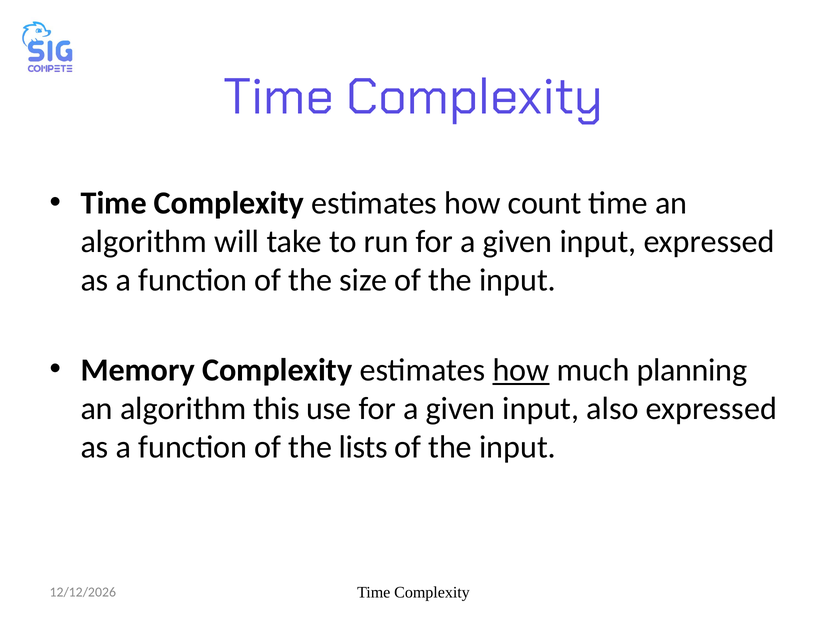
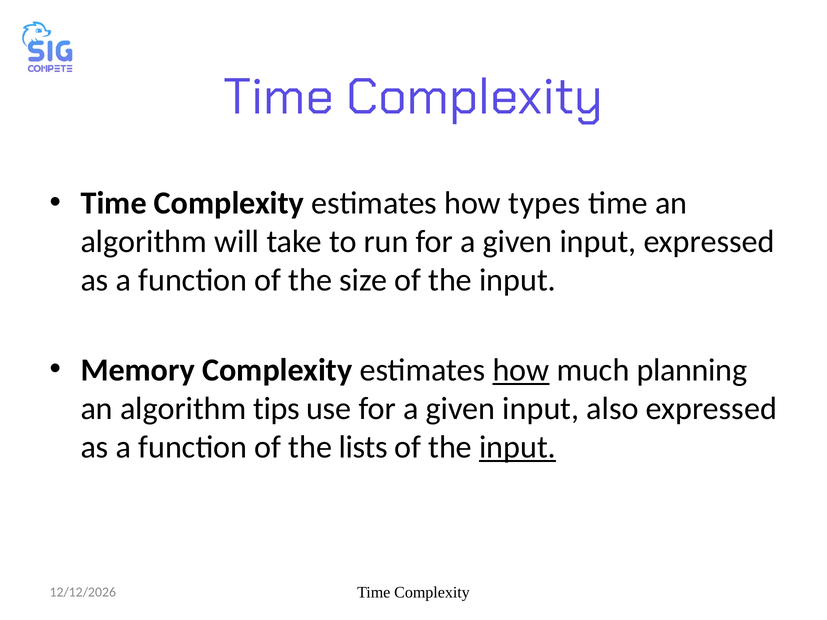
count: count -> types (544, 203)
this: this -> tips (276, 409)
input underline: none -> present (518, 447)
